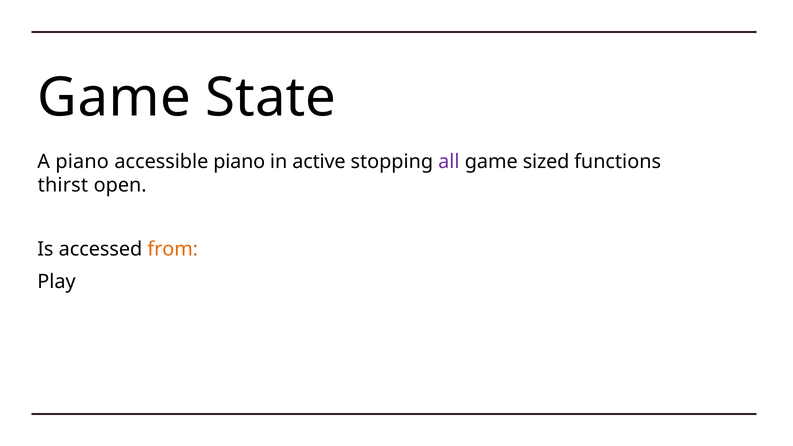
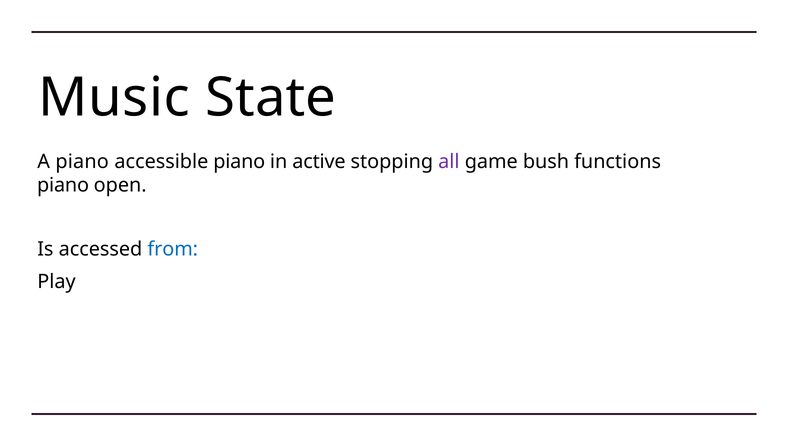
Game: Game -> Music (114, 98)
sized: sized -> bush (546, 162)
thirst: thirst -> piano (63, 185)
from colour: orange -> blue (173, 249)
